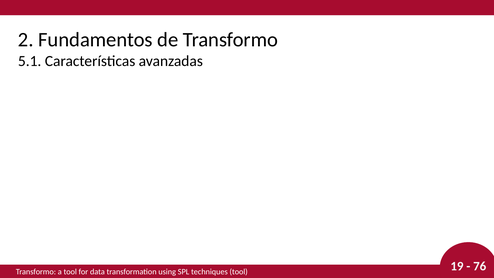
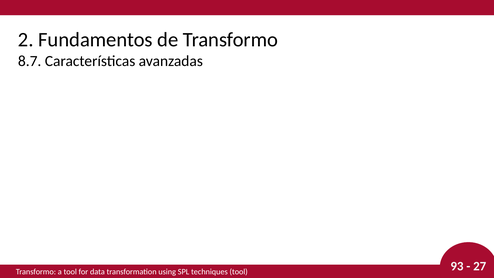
5.1: 5.1 -> 8.7 (30, 61)
19: 19 -> 93 (457, 266)
76: 76 -> 27 (480, 266)
